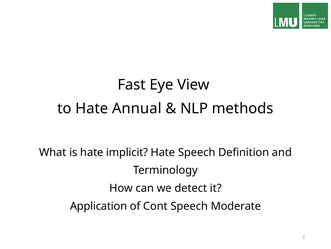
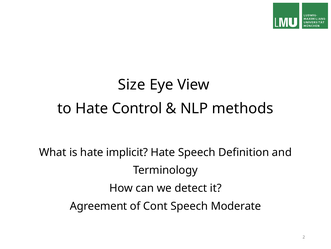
Fast: Fast -> Size (132, 84)
Annual: Annual -> Control (137, 108)
Application: Application -> Agreement (99, 206)
